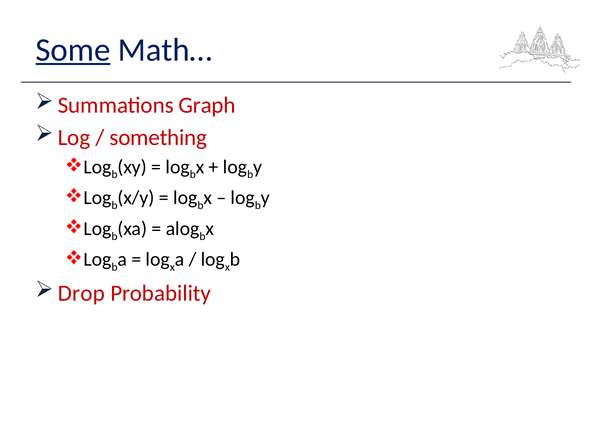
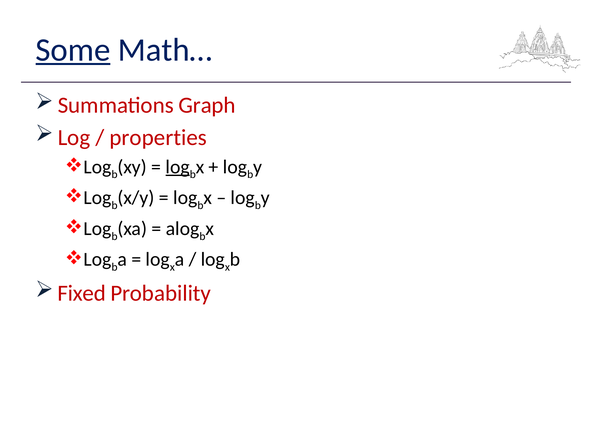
something: something -> properties (158, 137)
log underline: none -> present (178, 167)
Drop: Drop -> Fixed (82, 293)
